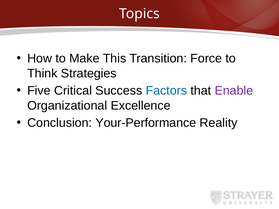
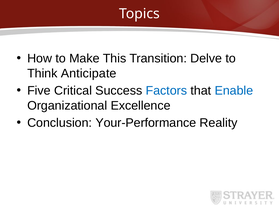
Force: Force -> Delve (206, 59)
Strategies: Strategies -> Anticipate (89, 73)
Enable colour: purple -> blue (234, 91)
